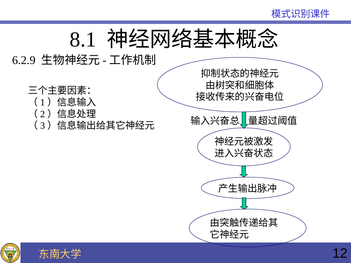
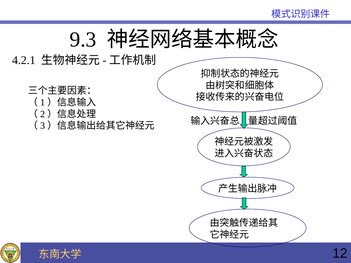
8.1: 8.1 -> 9.3 (83, 39)
6.2.9: 6.2.9 -> 4.2.1 (24, 60)
